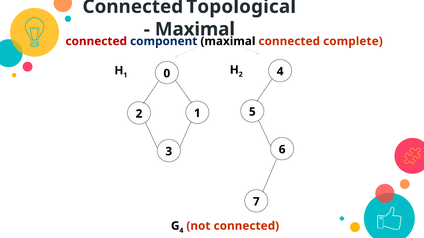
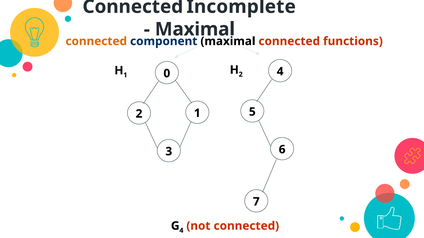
Topological: Topological -> Incomplete (241, 7)
connected colour: red -> orange (96, 41)
complete: complete -> functions (353, 41)
